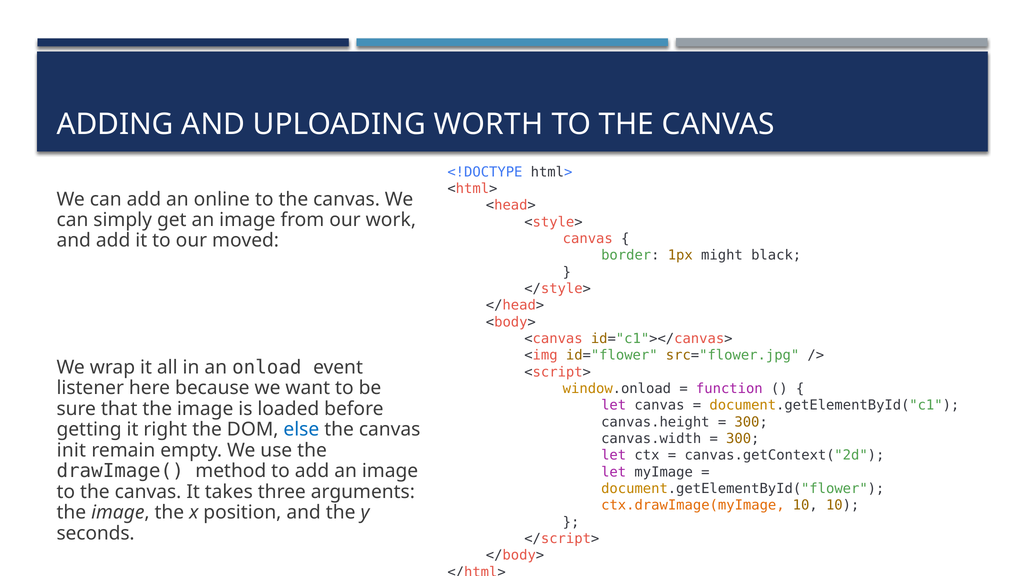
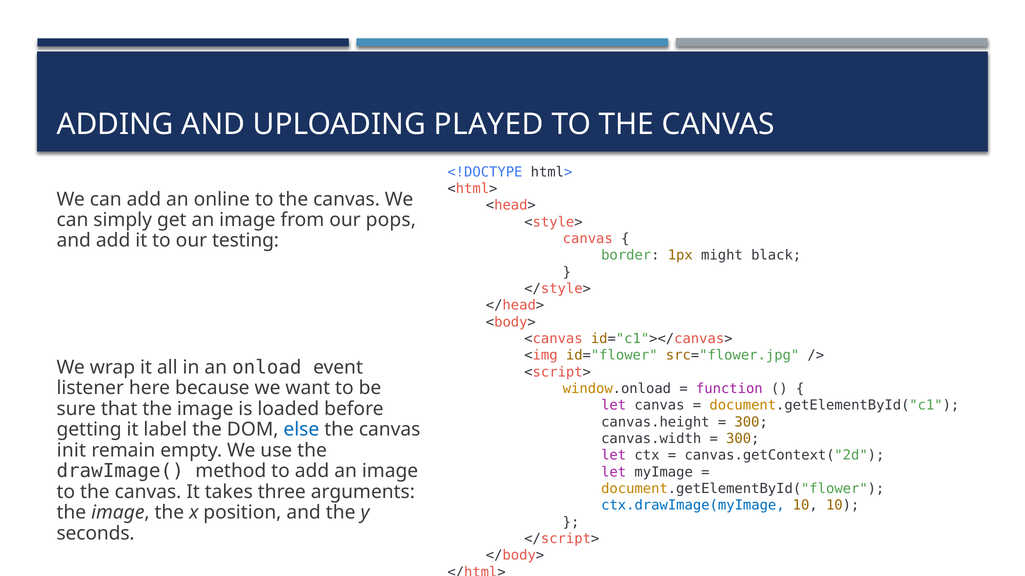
WORTH: WORTH -> PLAYED (489, 125)
work: work -> pops (391, 220)
moved: moved -> testing (246, 241)
right: right -> label (165, 430)
ctx.drawImage(myImage colour: orange -> blue (693, 506)
